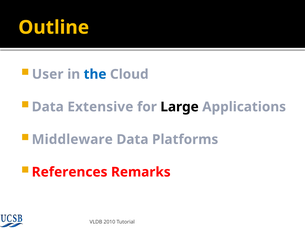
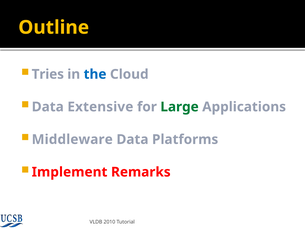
User: User -> Tries (48, 74)
Large colour: black -> green (180, 107)
References: References -> Implement (70, 172)
